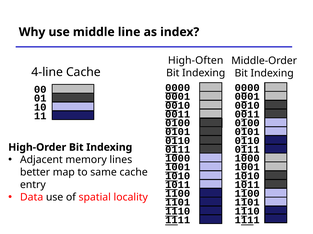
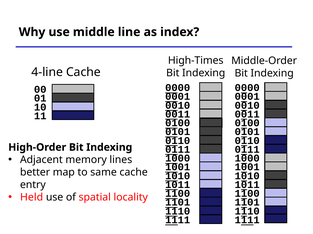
High-Often: High-Often -> High-Times (196, 61)
Data: Data -> Held (32, 198)
